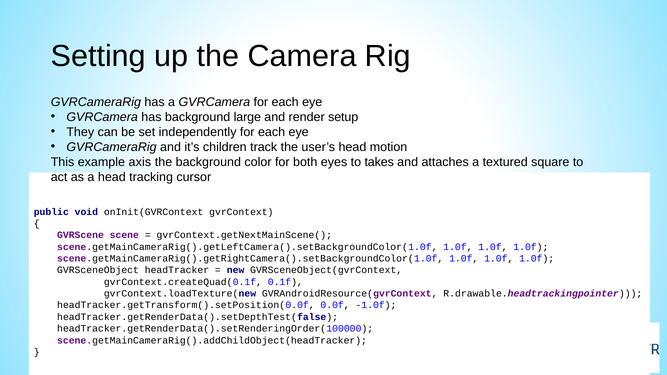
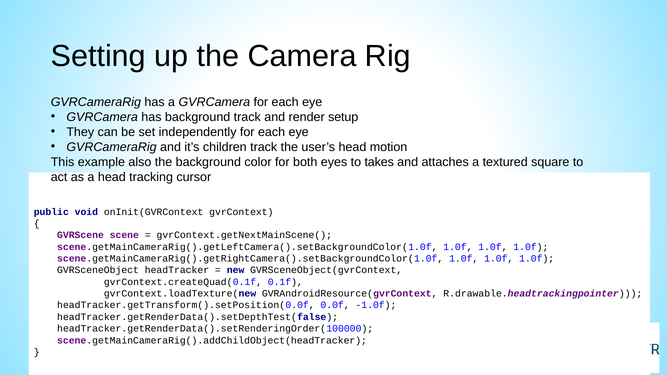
background large: large -> track (247, 117)
axis: axis -> also (140, 162)
